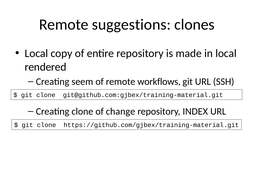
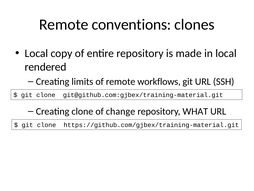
suggestions: suggestions -> conventions (131, 25)
seem: seem -> limits (82, 81)
INDEX: INDEX -> WHAT (195, 111)
